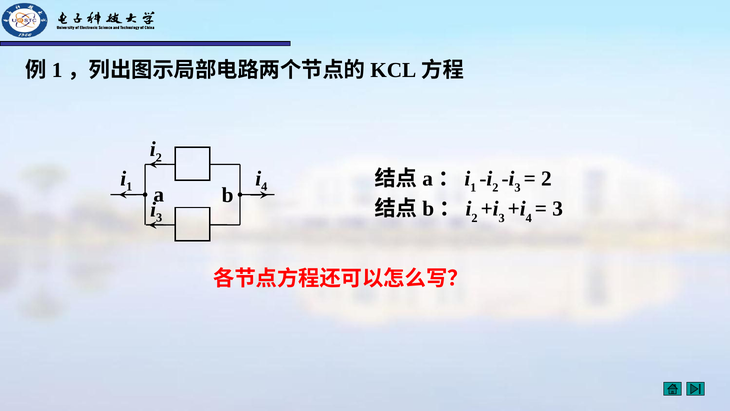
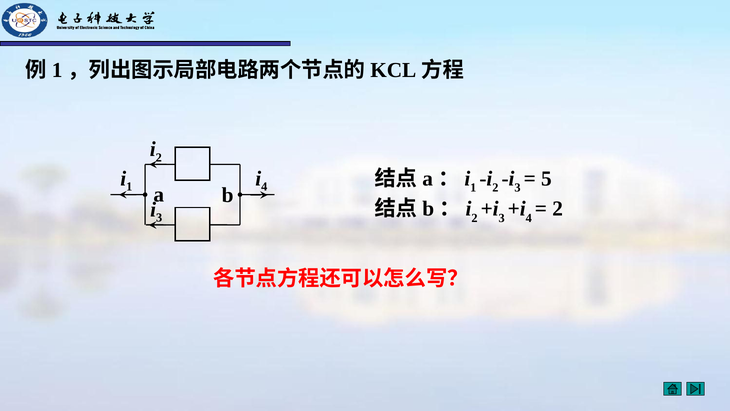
2: 2 -> 5 (546, 178)
3: 3 -> 2 (558, 208)
